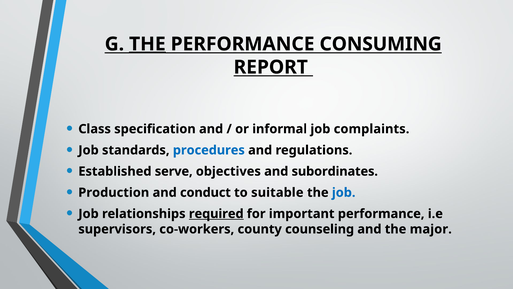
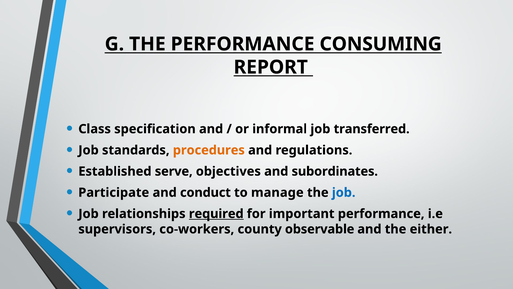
THE underline: present -> none (147, 44)
complaints: complaints -> transferred (372, 129)
procedures colour: blue -> orange (209, 150)
Production: Production -> Participate (114, 192)
suitable: suitable -> manage (277, 192)
counseling: counseling -> observable (320, 229)
major: major -> either (431, 229)
